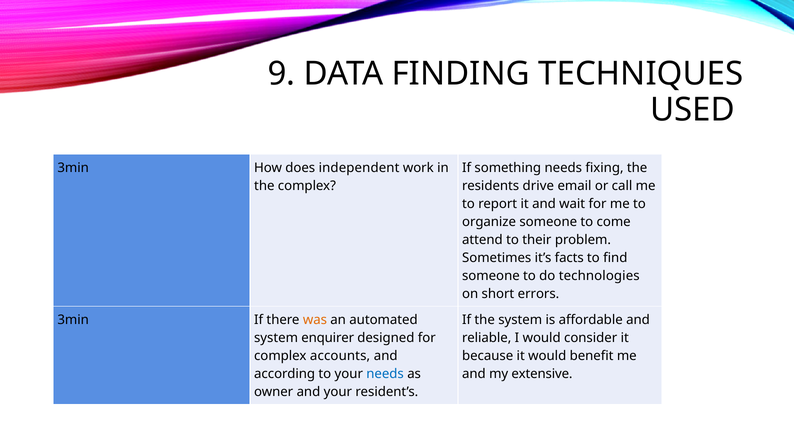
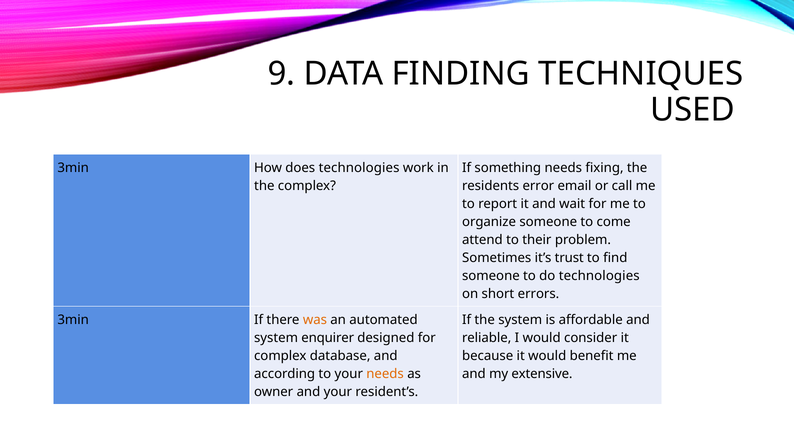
does independent: independent -> technologies (359, 168)
drive: drive -> error (538, 186)
facts: facts -> trust (569, 258)
accounts: accounts -> database (340, 356)
needs colour: blue -> orange (385, 374)
